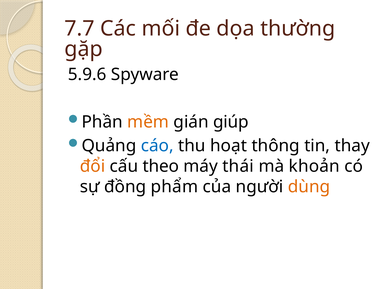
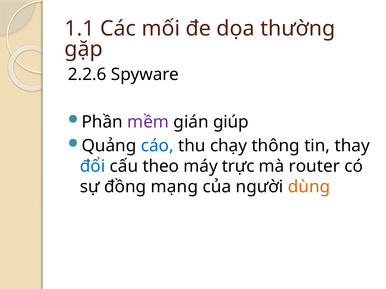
7.7: 7.7 -> 1.1 (80, 29)
5.9.6: 5.9.6 -> 2.2.6 (87, 75)
mềm colour: orange -> purple (148, 122)
hoạt: hoạt -> chạy (229, 146)
đổi colour: orange -> blue (93, 167)
thái: thái -> trực (238, 167)
khoản: khoản -> router (314, 167)
phẩm: phẩm -> mạng (174, 187)
